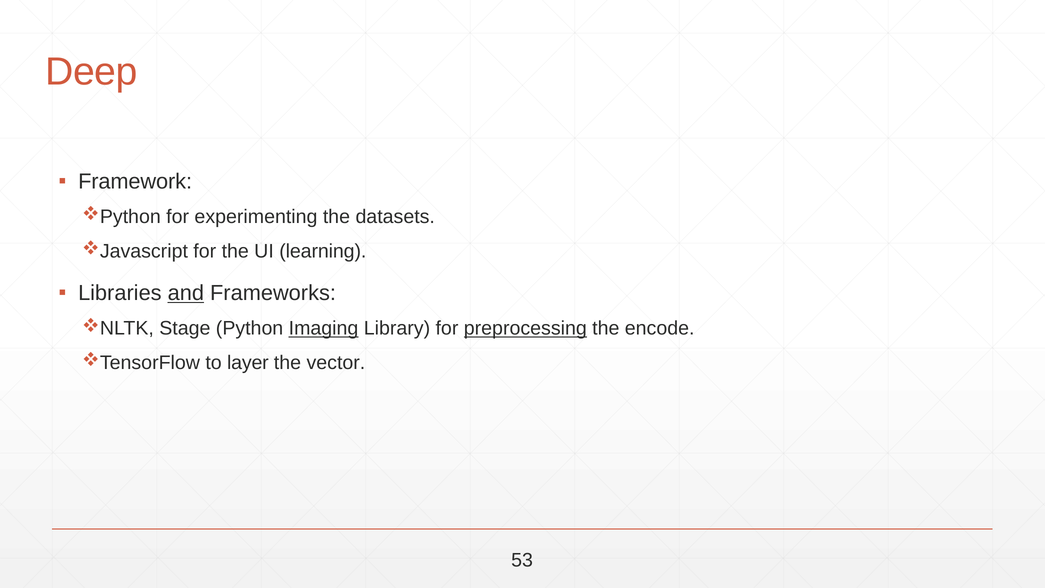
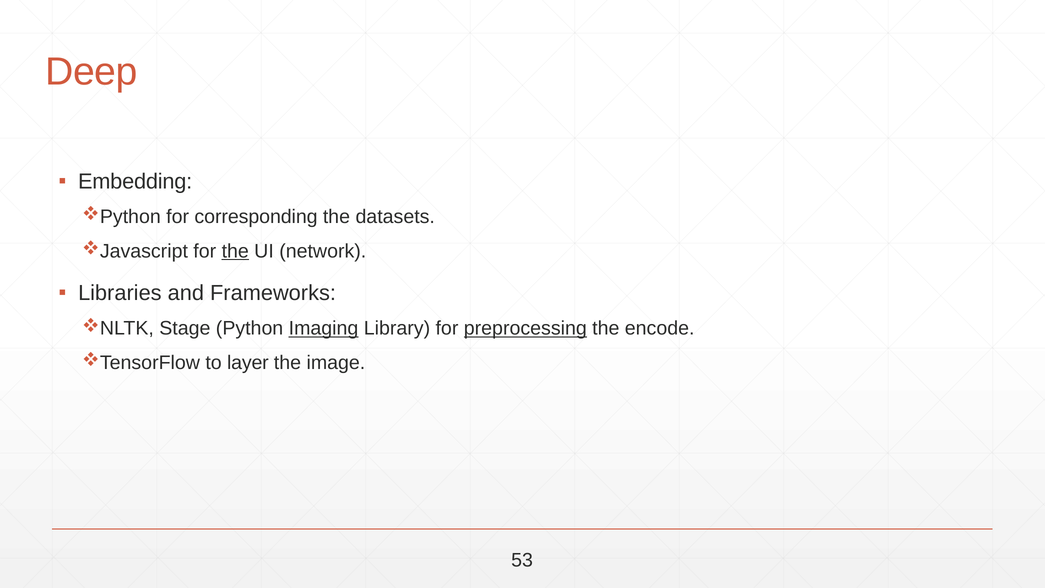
Framework: Framework -> Embedding (135, 181)
experimenting: experimenting -> corresponding (256, 217)
the underline: none -> present (235, 251)
learning: learning -> network (323, 251)
and underline: present -> none (186, 293)
vector: vector -> image (336, 363)
